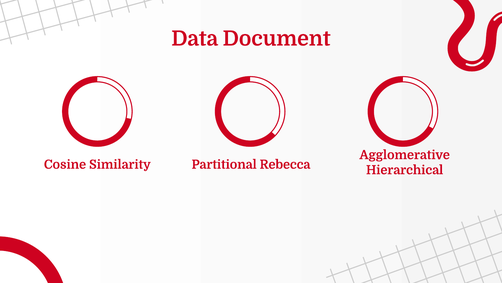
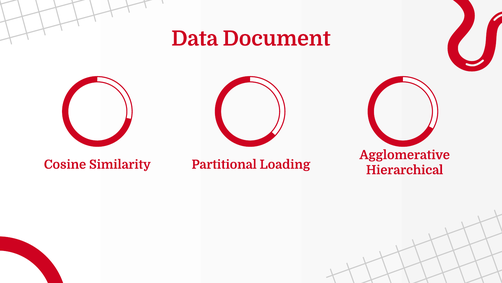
Rebecca: Rebecca -> Loading (285, 164)
